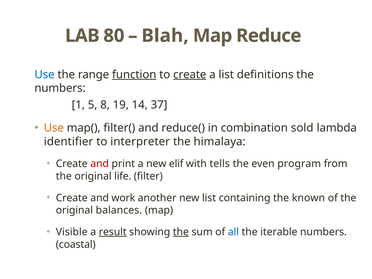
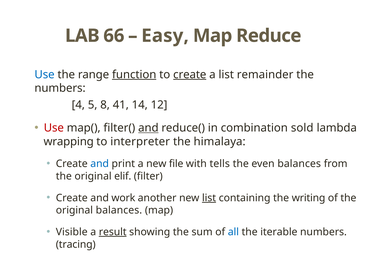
80: 80 -> 66 (114, 36)
Blah: Blah -> Easy (165, 36)
definitions: definitions -> remainder (265, 75)
1: 1 -> 4 (78, 105)
19: 19 -> 41 (121, 105)
37: 37 -> 12 (159, 105)
Use colour: orange -> red (54, 128)
and underline: none -> present (148, 128)
identifier: identifier -> wrapping (69, 142)
and colour: red -> blue (100, 164)
elif: elif -> file (176, 164)
even program: program -> balances (299, 164)
life: life -> elif (123, 176)
list underline: none -> present (209, 198)
known: known -> writing (309, 198)
the underline: present -> none (181, 232)
coastal: coastal -> tracing (76, 244)
